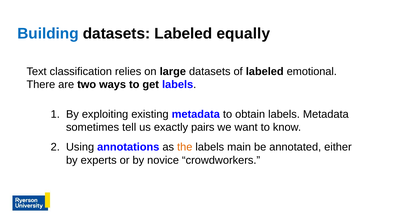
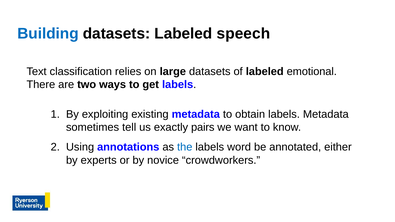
equally: equally -> speech (243, 33)
the colour: orange -> blue (185, 147)
main: main -> word (239, 147)
